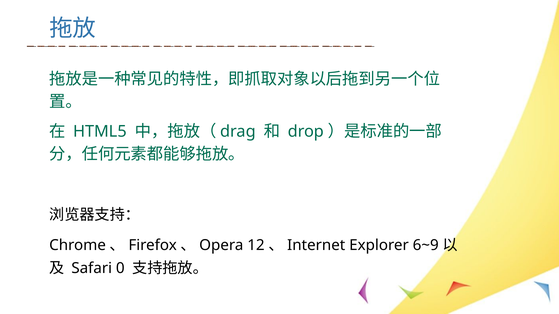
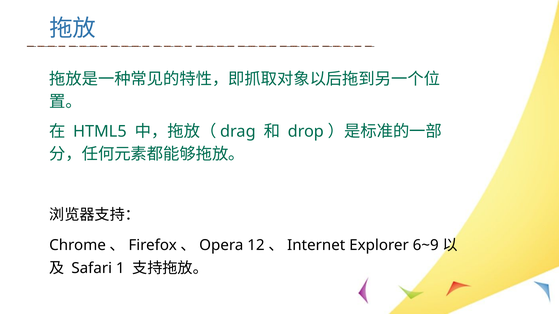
0: 0 -> 1 (120, 269)
